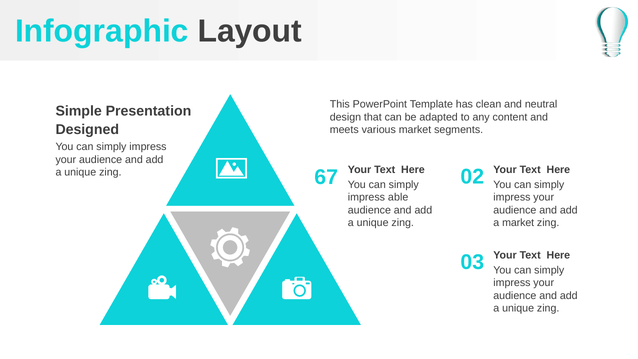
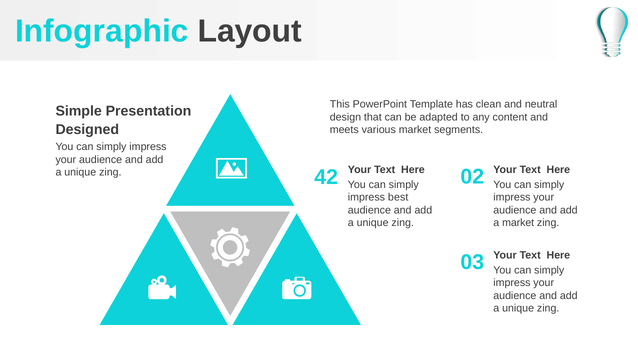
67: 67 -> 42 (326, 177)
able: able -> best (398, 197)
